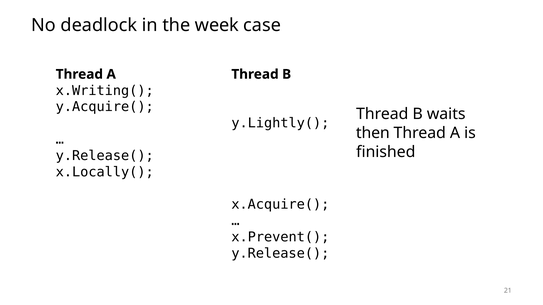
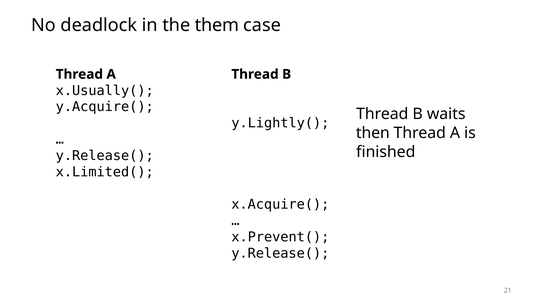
week: week -> them (217, 25)
x.Writing(: x.Writing( -> x.Usually( (105, 91)
x.Locally(: x.Locally( -> x.Limited( (105, 172)
